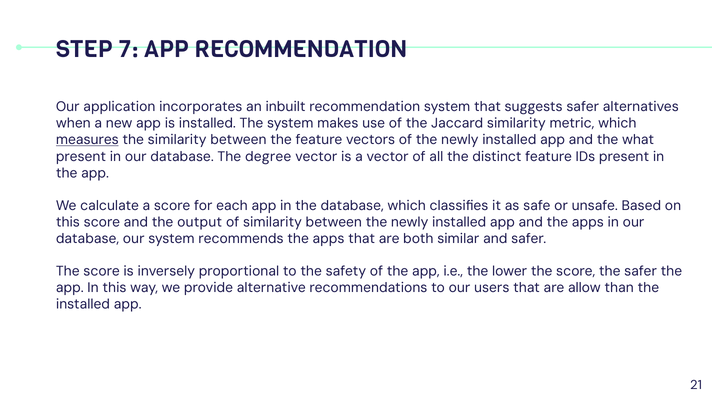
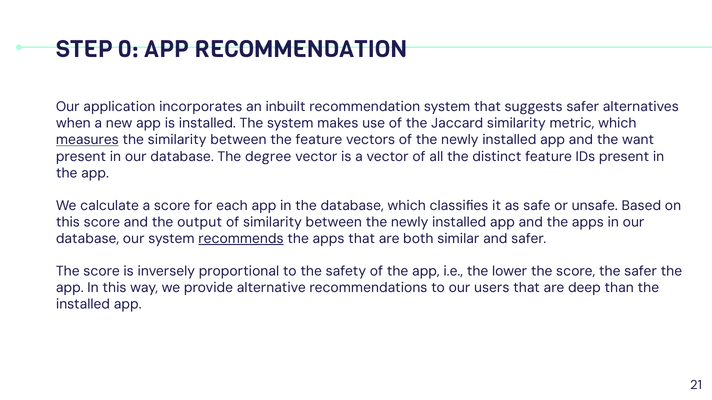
7: 7 -> 0 (128, 49)
what: what -> want (638, 140)
recommends underline: none -> present (241, 239)
allow: allow -> deep (584, 288)
